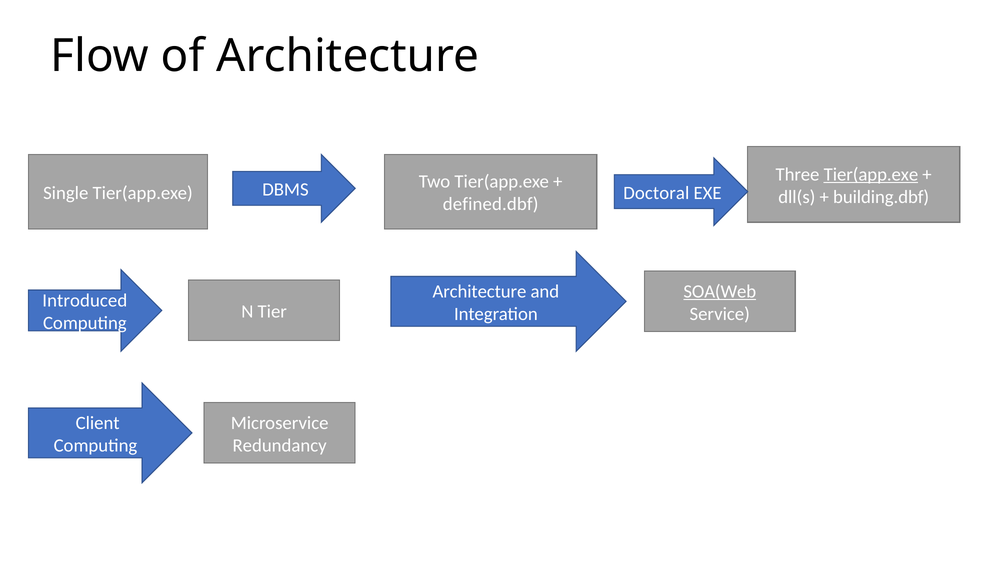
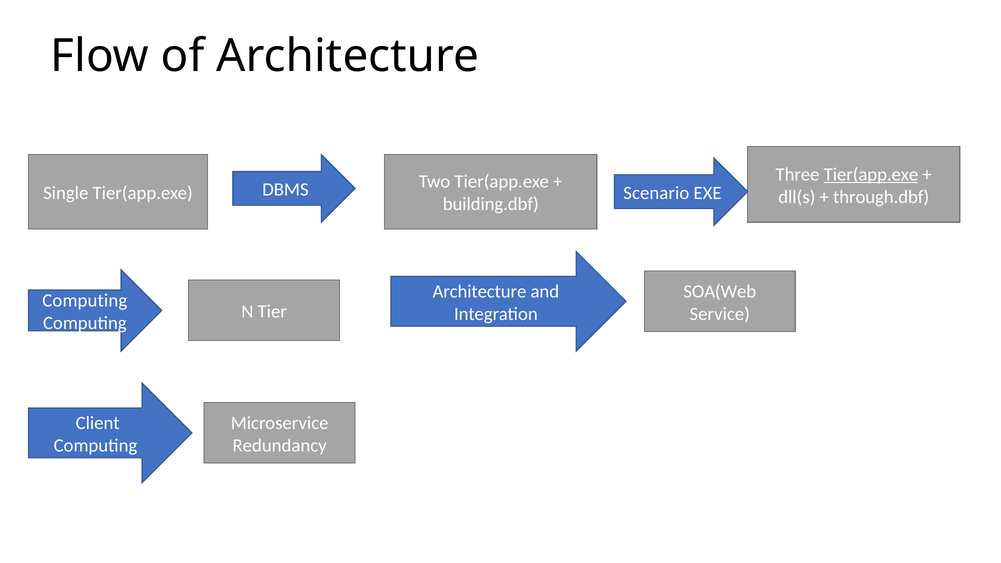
Doctoral: Doctoral -> Scenario (656, 193)
building.dbf: building.dbf -> through.dbf (881, 197)
defined.dbf: defined.dbf -> building.dbf (491, 204)
SOA(Web underline: present -> none (720, 291)
Introduced: Introduced -> Computing (85, 300)
